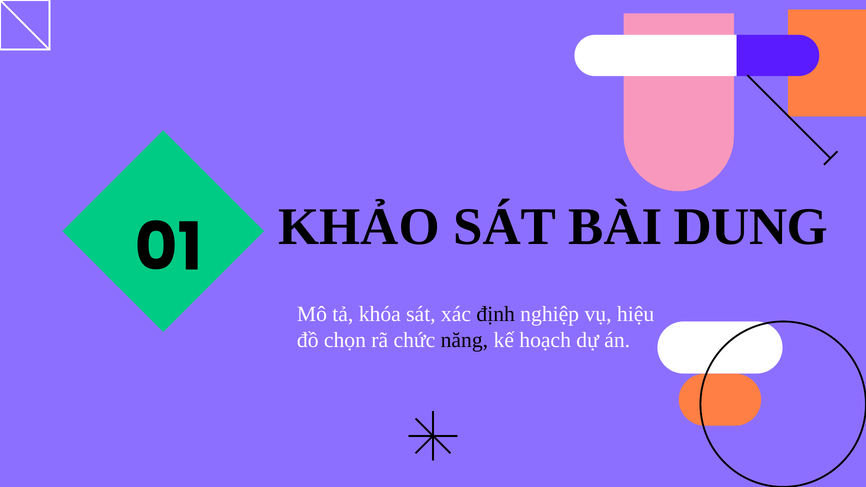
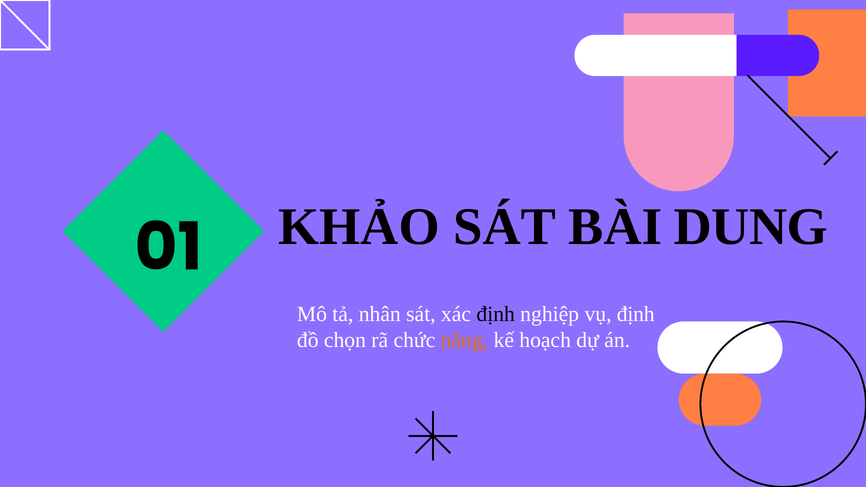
khóa: khóa -> nhân (380, 314)
vụ hiệu: hiệu -> định (636, 314)
năng colour: black -> orange (464, 340)
